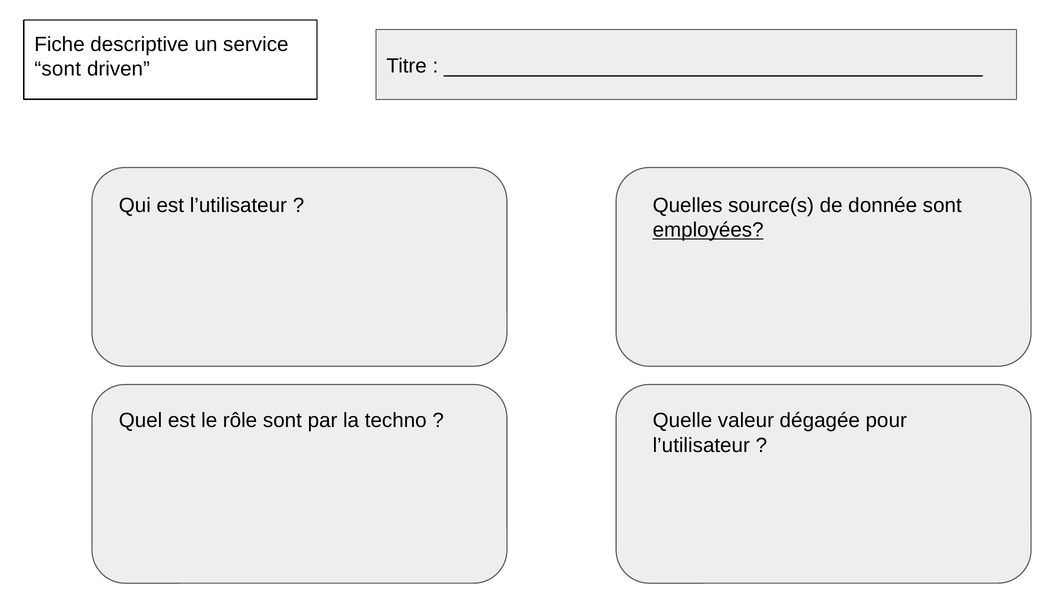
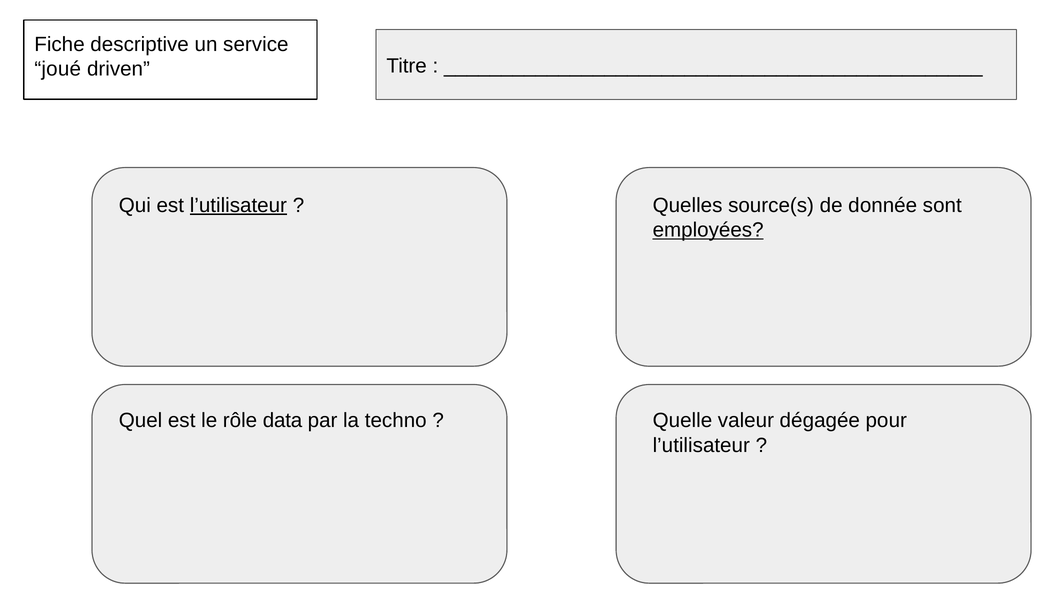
sont: sont -> joué (58, 69)
l’utilisateur underline: none -> present (238, 205)
rôle sont: sont -> data (283, 421)
